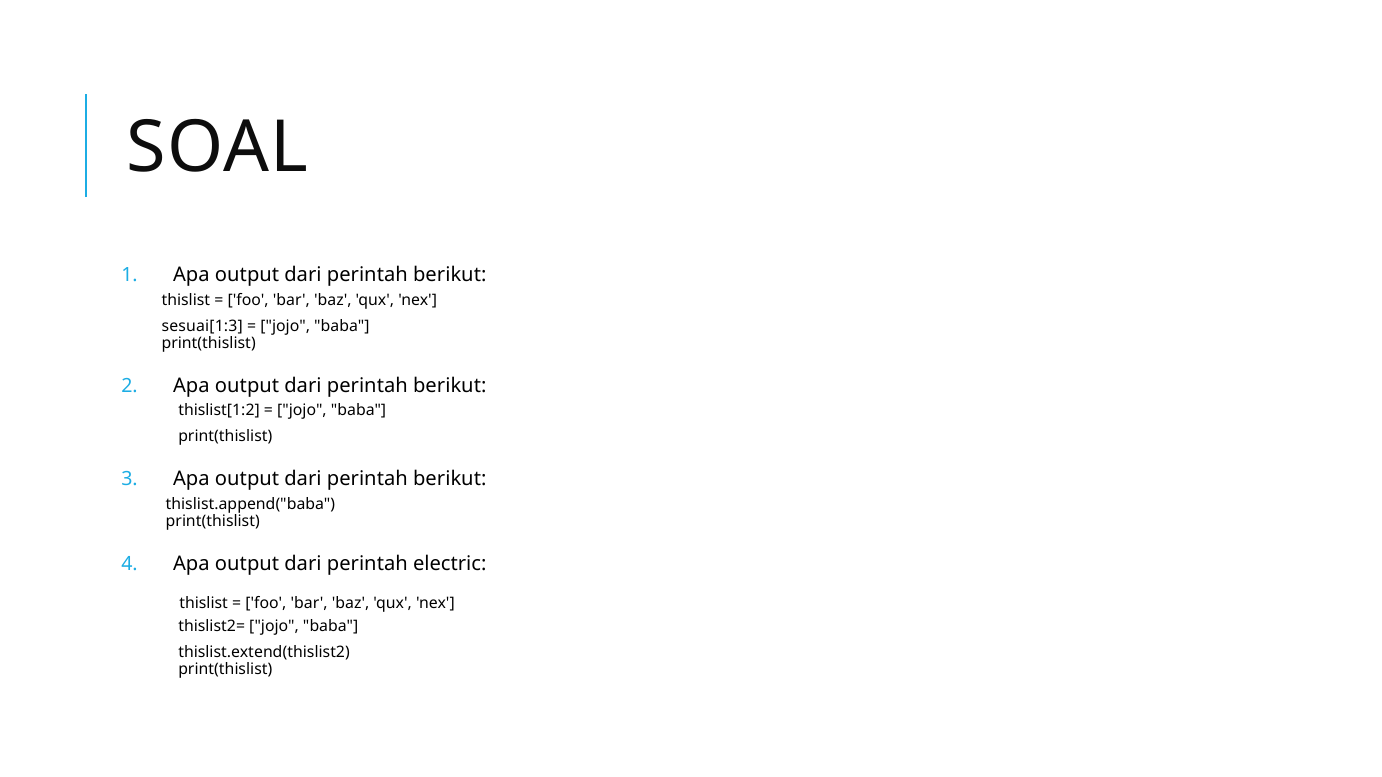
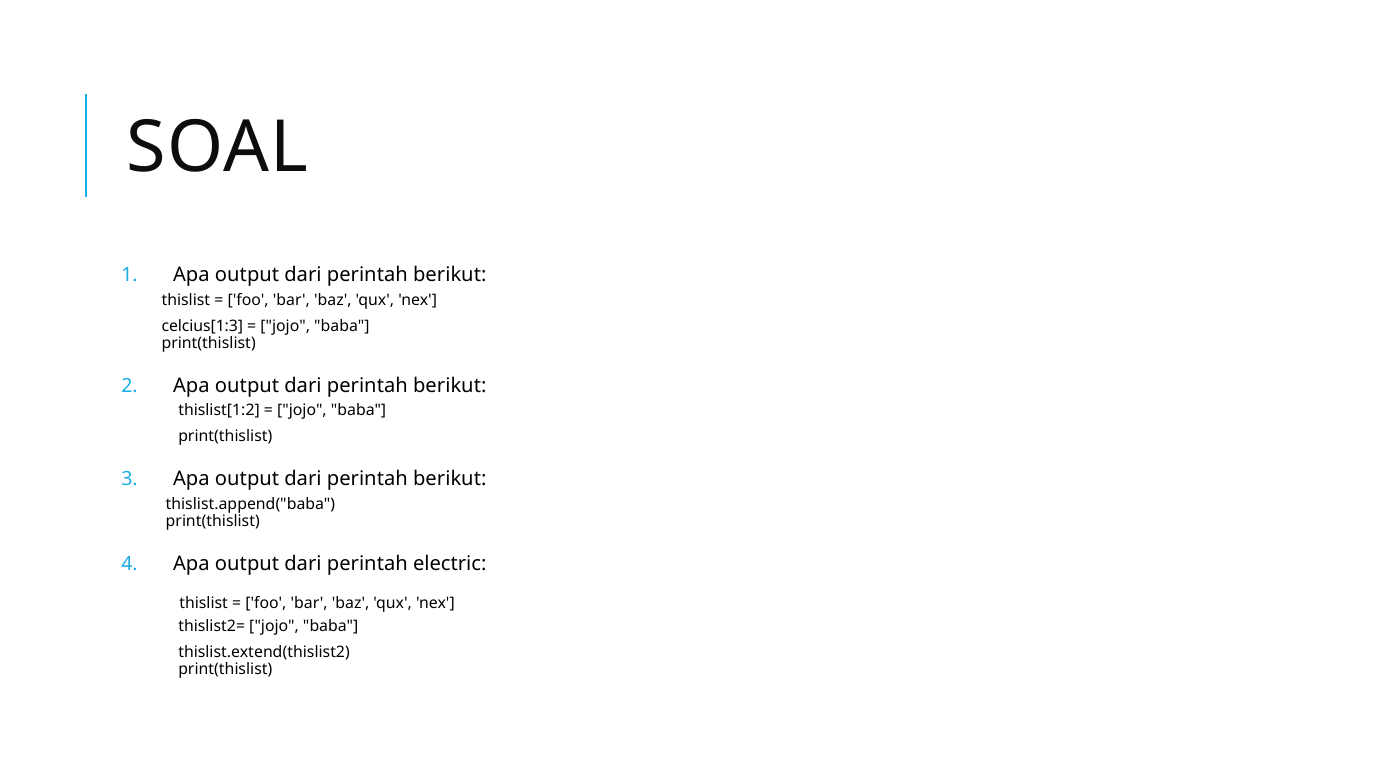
sesuai[1:3: sesuai[1:3 -> celcius[1:3 (202, 326)
